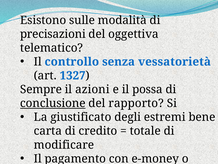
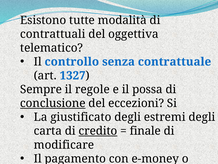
sulle: sulle -> tutte (82, 20)
precisazioni: precisazioni -> contrattuali (53, 34)
vessatorietà: vessatorietà -> contrattuale (175, 62)
azioni: azioni -> regole (92, 89)
rapporto: rapporto -> eccezioni (136, 103)
estremi bene: bene -> degli (202, 117)
credito underline: none -> present (98, 131)
totale: totale -> finale (145, 131)
